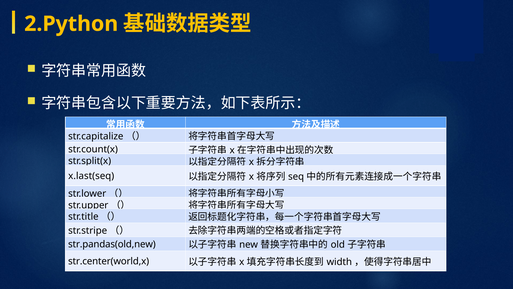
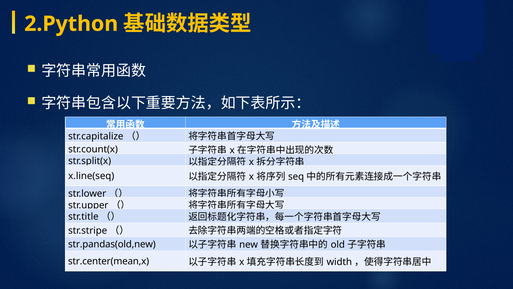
x.last(seq: x.last(seq -> x.line(seq (91, 176)
str.center(world,x: str.center(world,x -> str.center(mean,x (109, 261)
